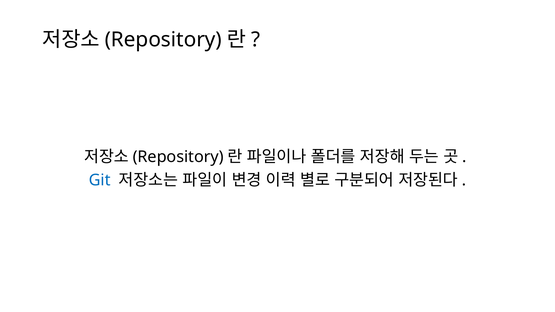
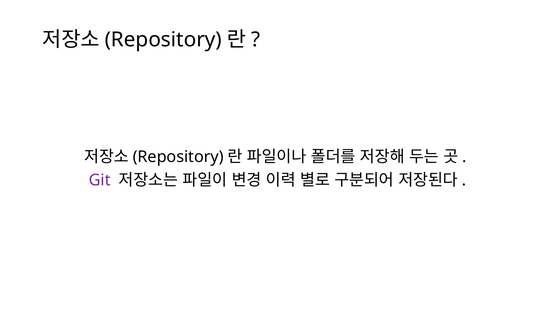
Git colour: blue -> purple (100, 180)
